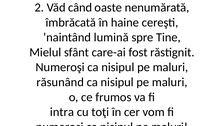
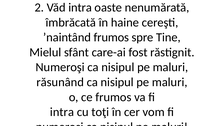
Văd când: când -> intra (80, 7)
ʼnaintând lumină: lumină -> frumos (111, 37)
